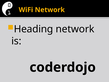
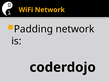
Heading: Heading -> Padding (33, 29)
